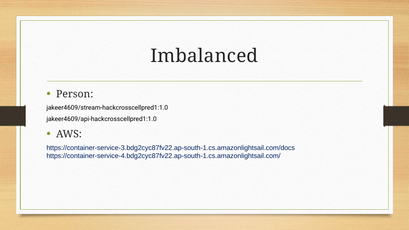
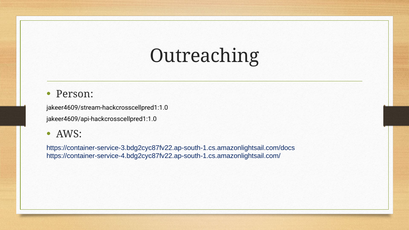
Imbalanced: Imbalanced -> Outreaching (205, 56)
